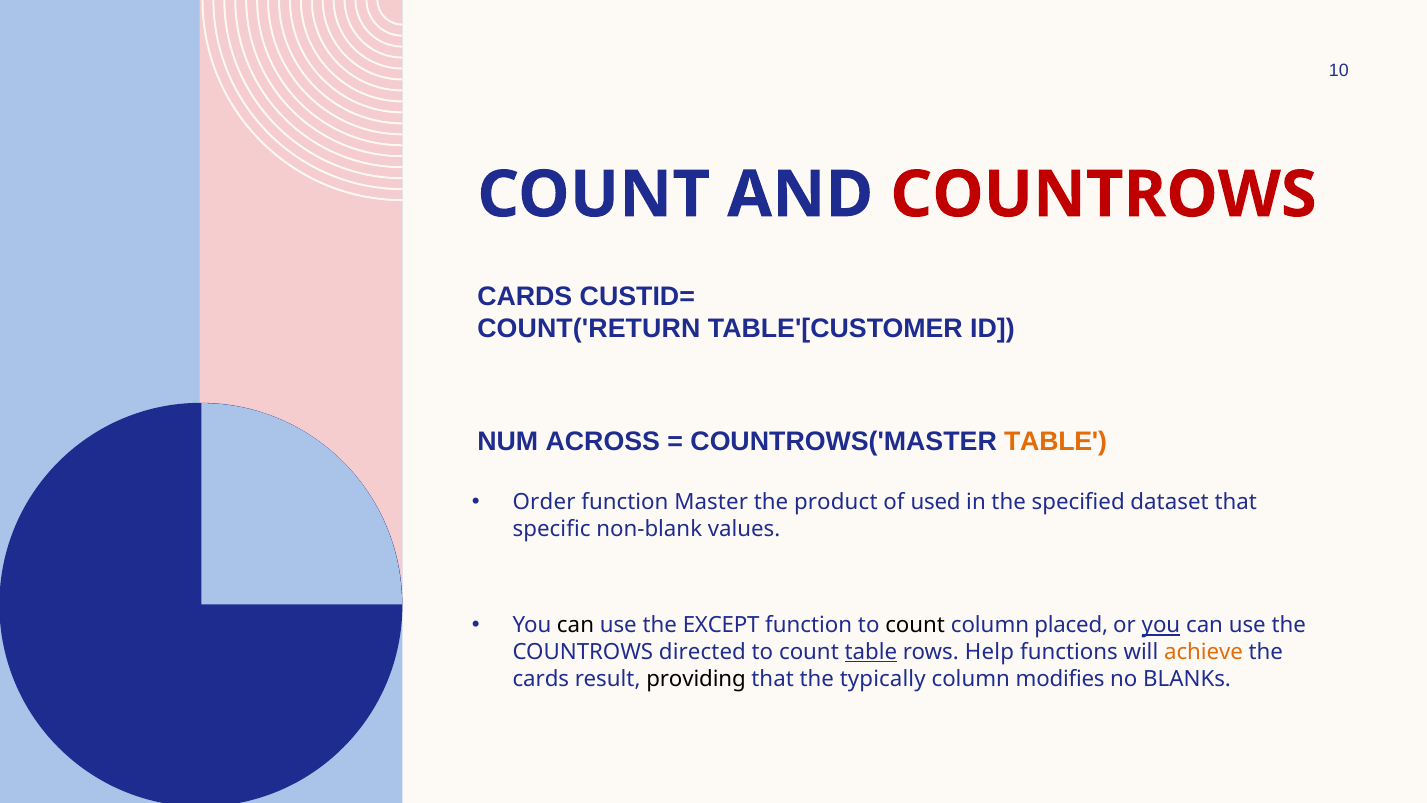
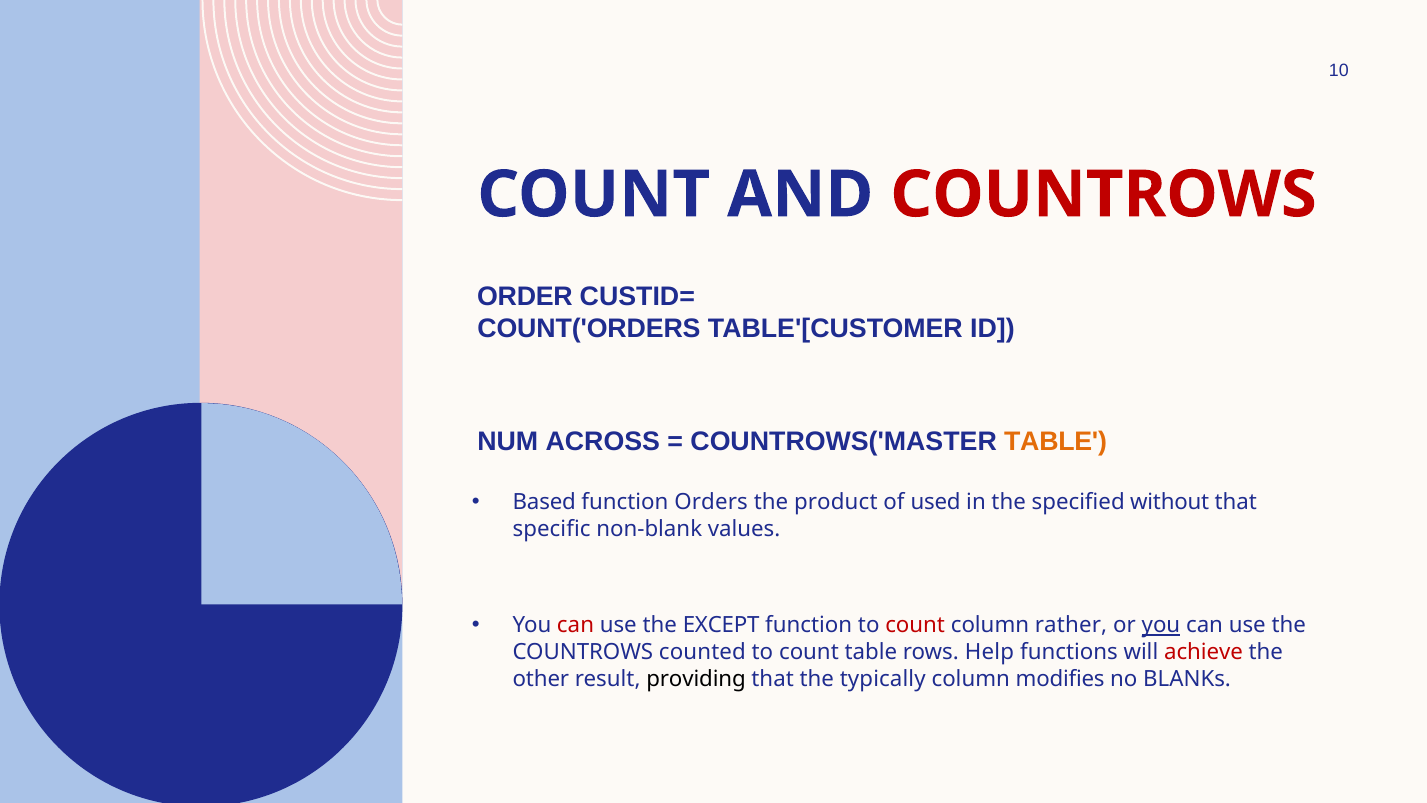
CARDS: CARDS -> ORDER (525, 296)
COUNT('RETURN: COUNT('RETURN -> COUNT('ORDERS (589, 328)
Order: Order -> Based (544, 502)
Master: Master -> Orders (711, 502)
dataset: dataset -> without (1170, 502)
can colour: black -> red (576, 625)
count colour: black -> red (915, 625)
placed: placed -> rather (1071, 625)
directed: directed -> counted (702, 652)
table underline: present -> none (871, 652)
achieve colour: orange -> red (1203, 652)
cards: cards -> other (541, 679)
